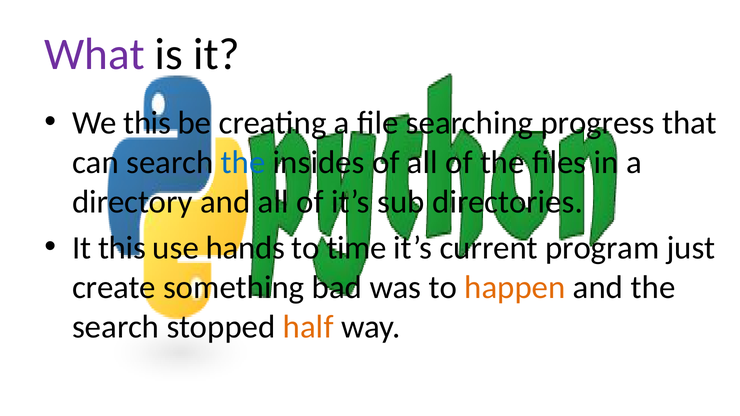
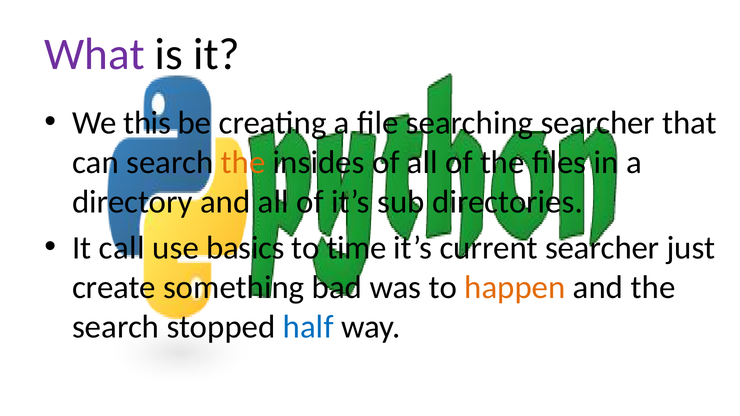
searching progress: progress -> searcher (598, 123)
the colour: blue -> orange (243, 162)
It this: this -> call (122, 248)
hands: hands -> basics (245, 248)
current program: program -> searcher (602, 248)
half colour: orange -> blue (308, 327)
